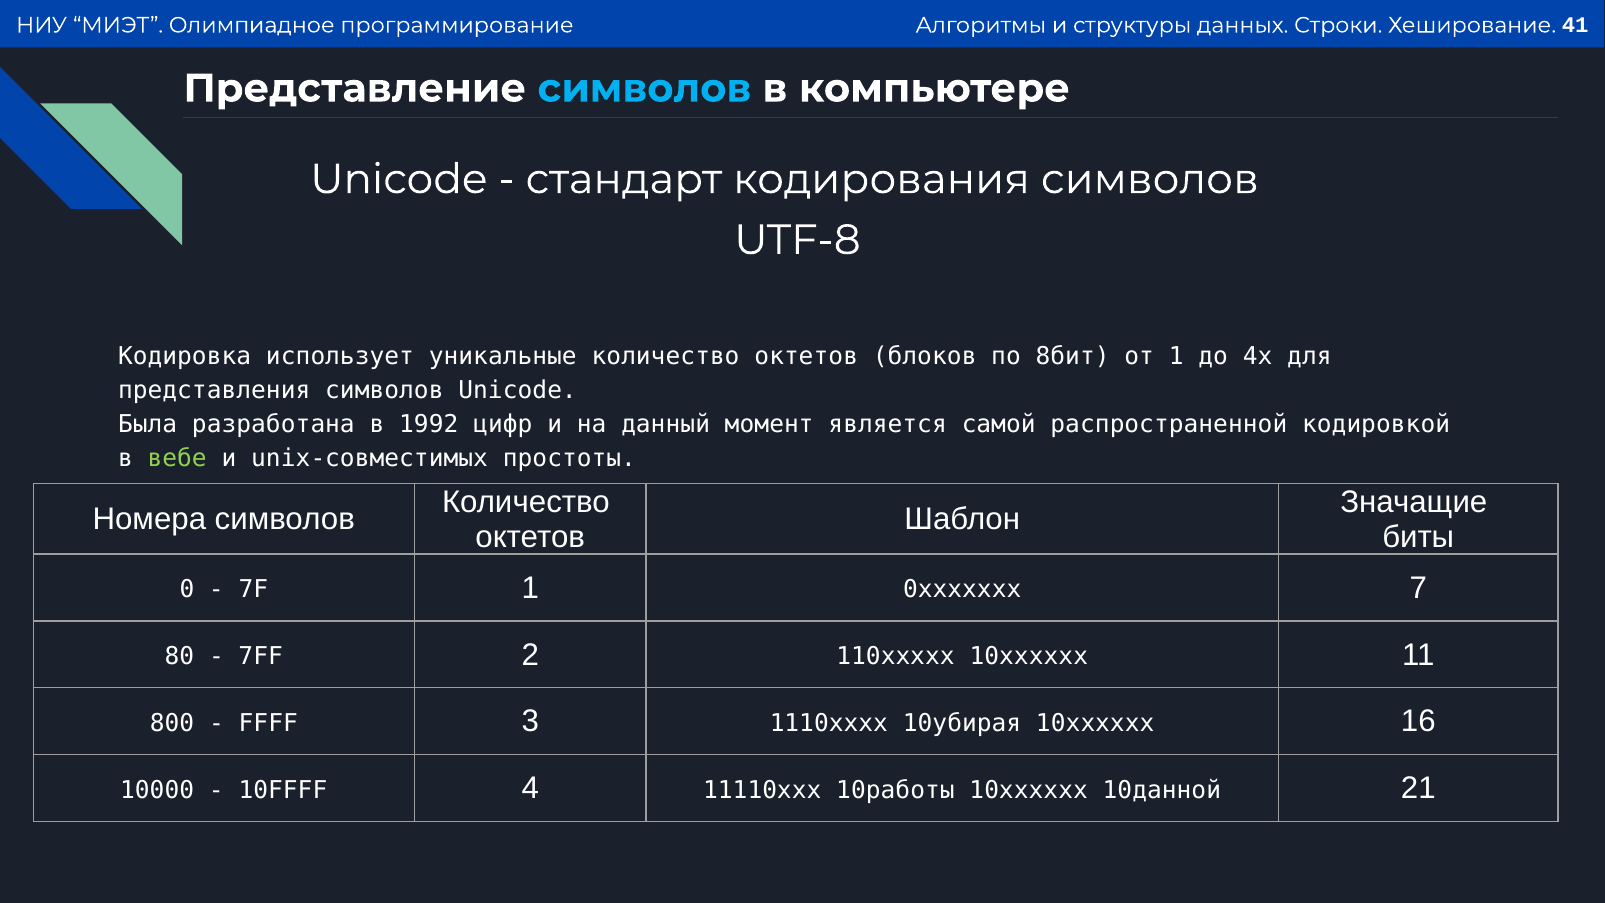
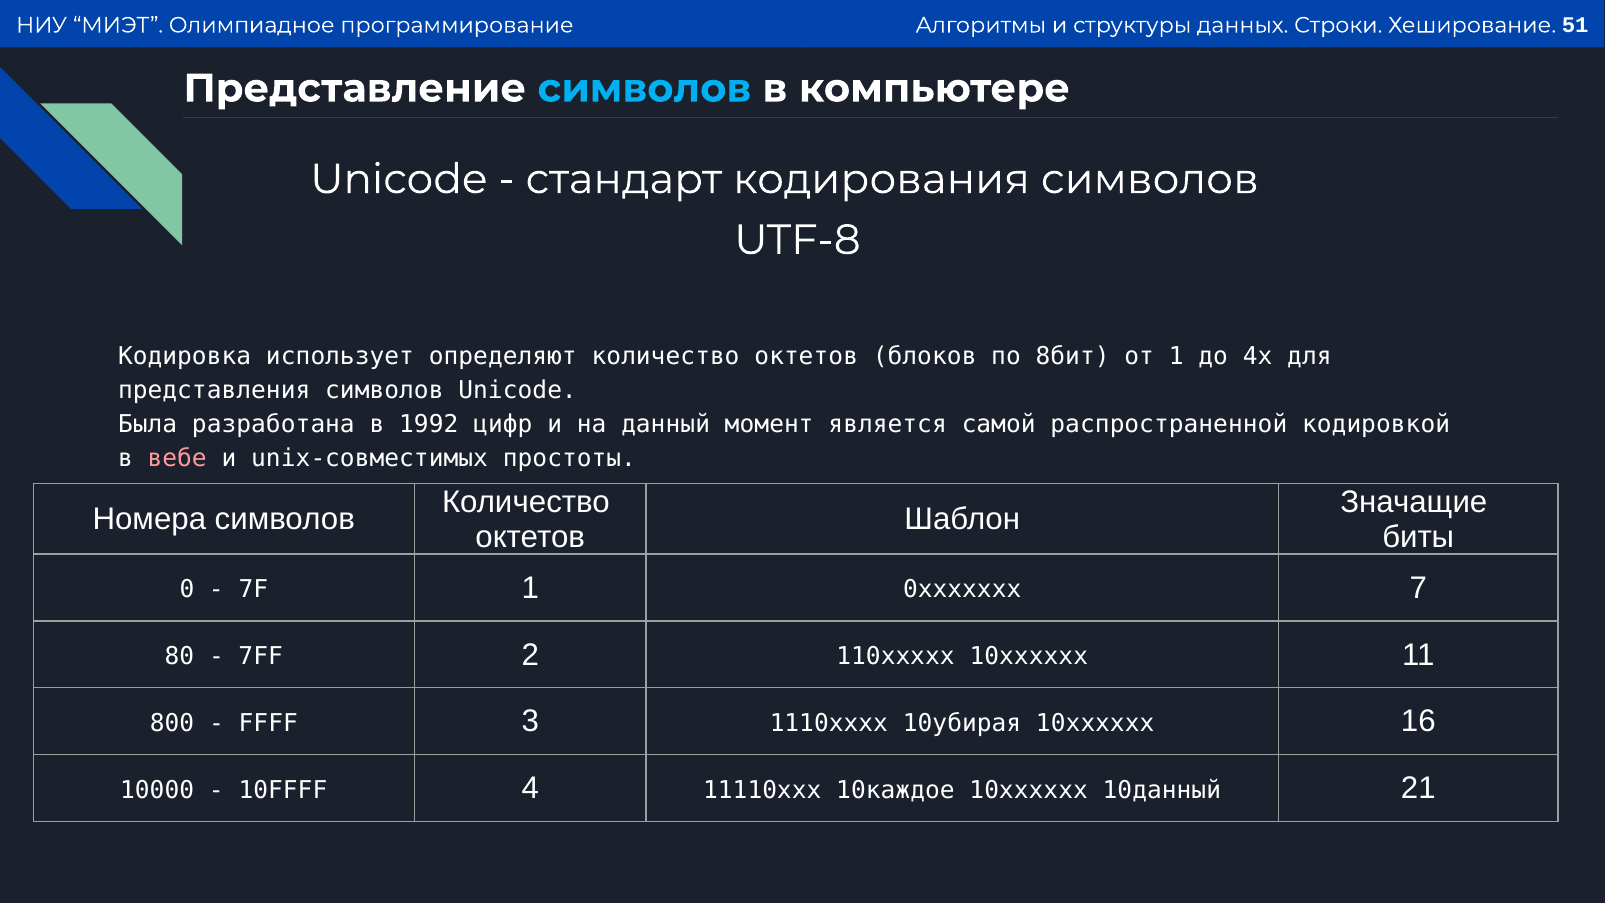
41: 41 -> 51 (1575, 25)
уникальные: уникальные -> определяют (503, 356)
вебе colour: light green -> pink (177, 458)
10работы: 10работы -> 10каждое (895, 790)
10данной: 10данной -> 10данный (1162, 790)
